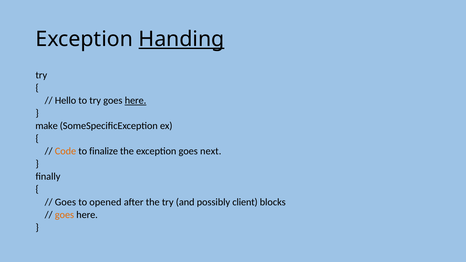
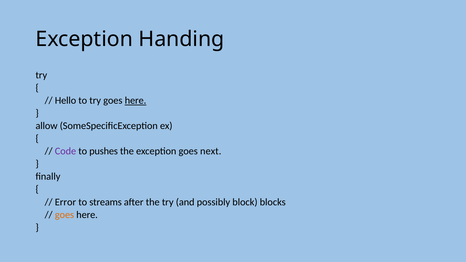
Handing underline: present -> none (182, 39)
make: make -> allow (47, 126)
Code colour: orange -> purple (65, 151)
finalize: finalize -> pushes (104, 151)
Goes: Goes -> Error (65, 202)
opened: opened -> streams (106, 202)
client: client -> block (245, 202)
